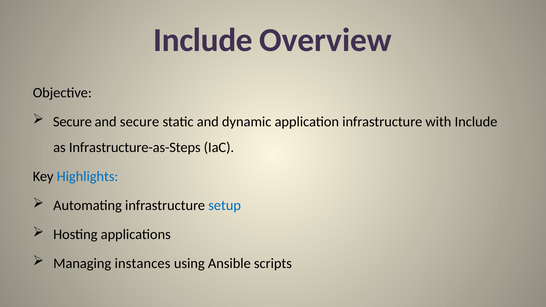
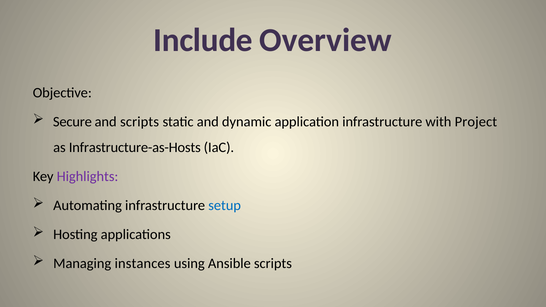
and secure: secure -> scripts (140, 122)
with Include: Include -> Project (476, 122)
Infrastructure-as-Steps: Infrastructure-as-Steps -> Infrastructure-as-Hosts (135, 148)
Highlights colour: blue -> purple (88, 177)
